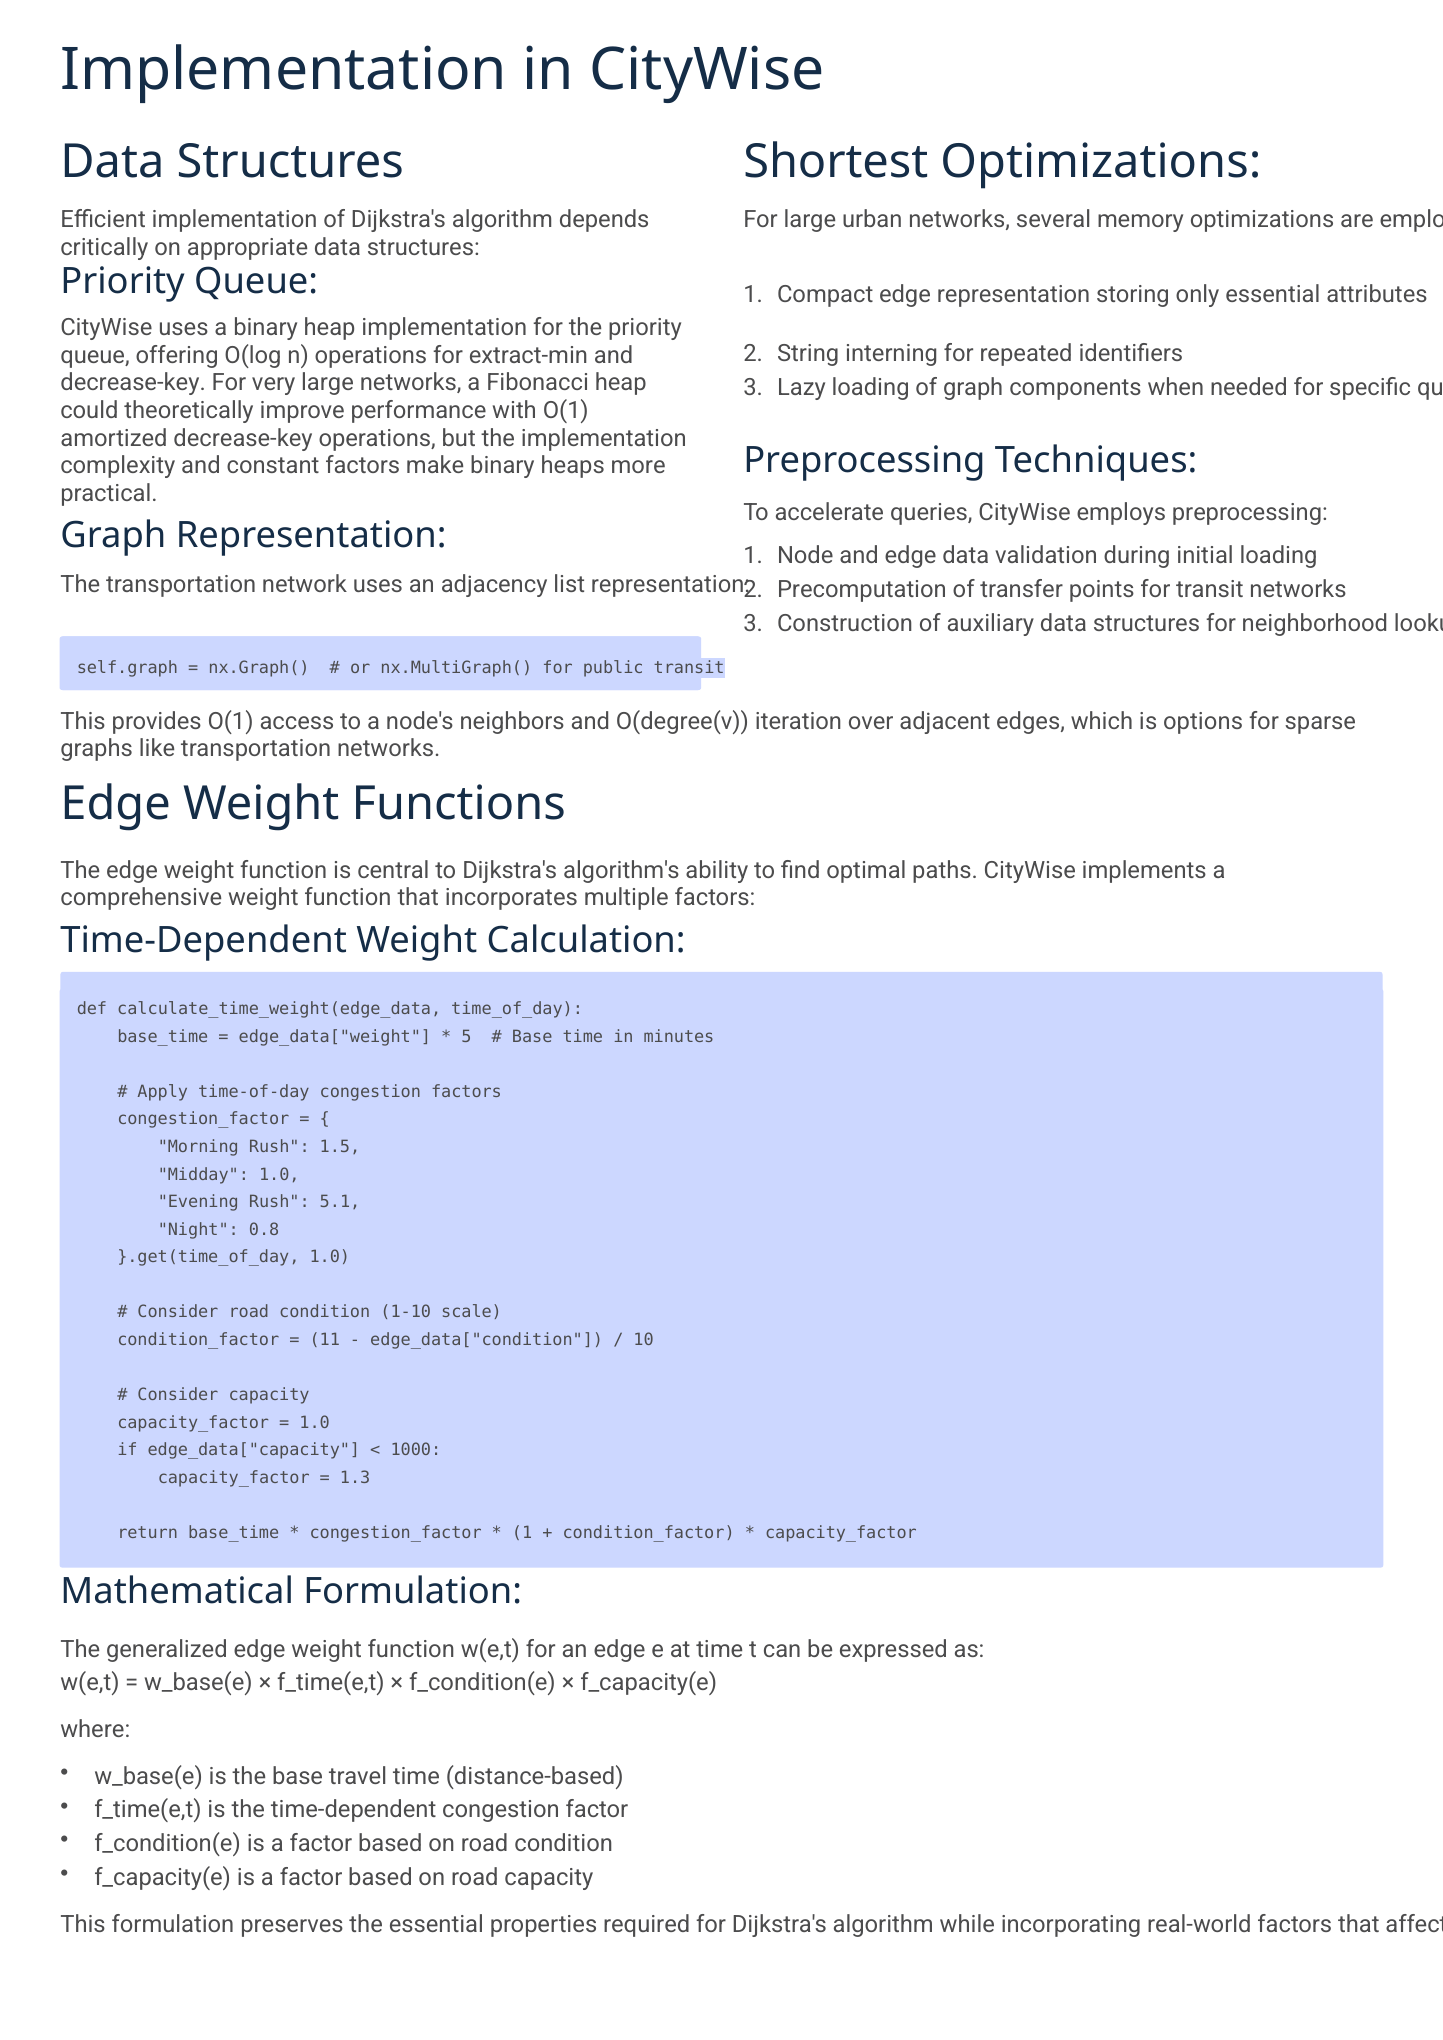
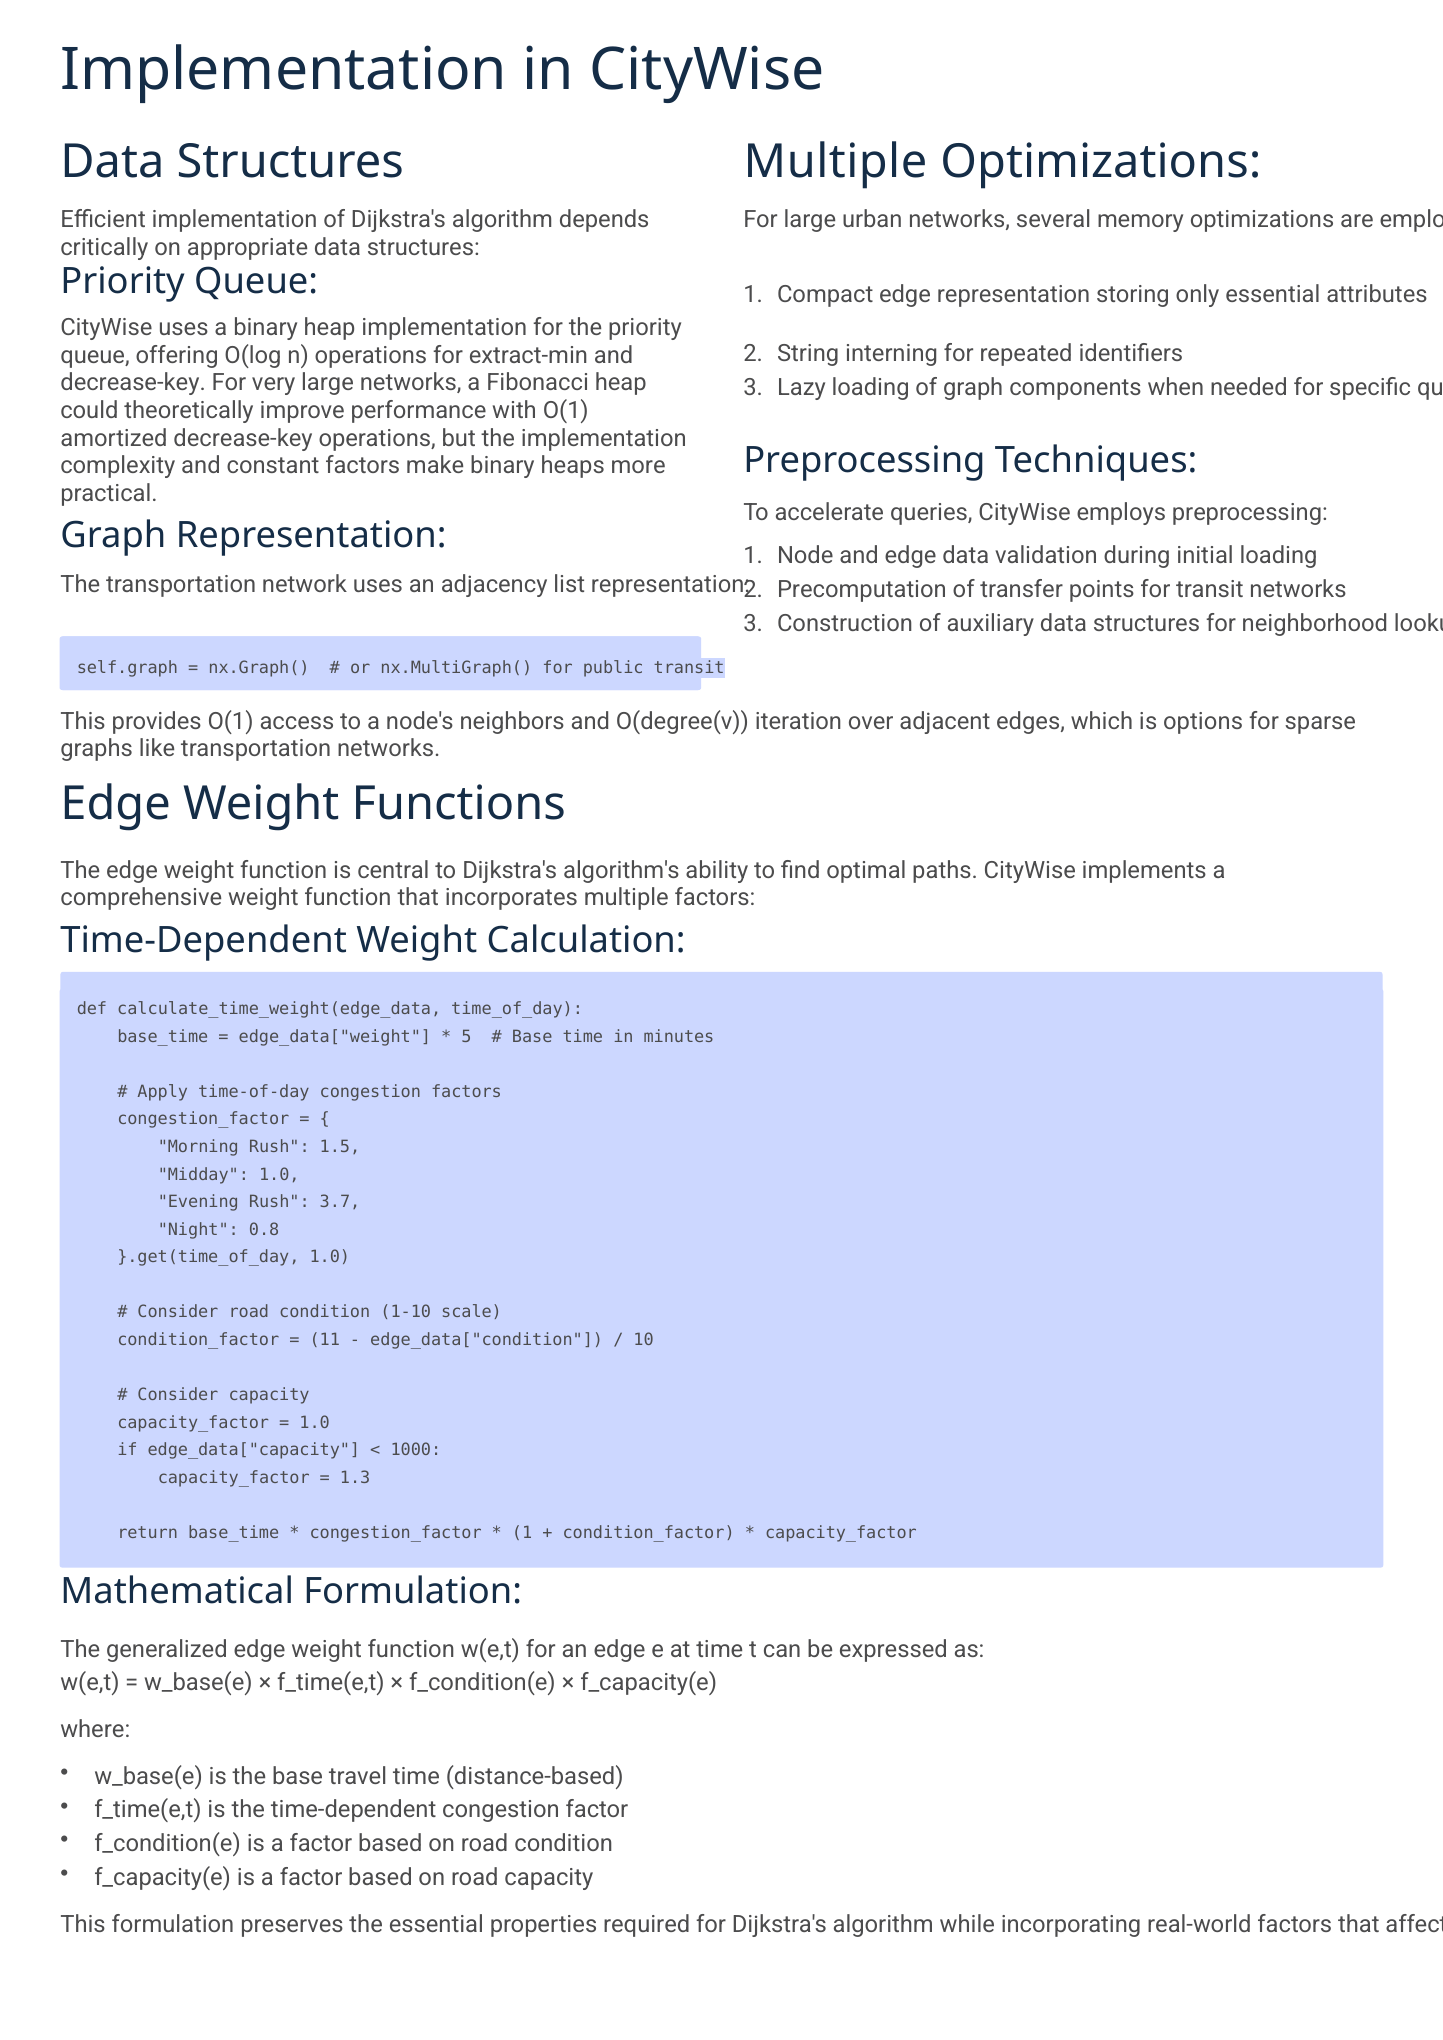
Shortest: Shortest -> Multiple (836, 162)
5.1: 5.1 -> 3.7 (340, 1202)
